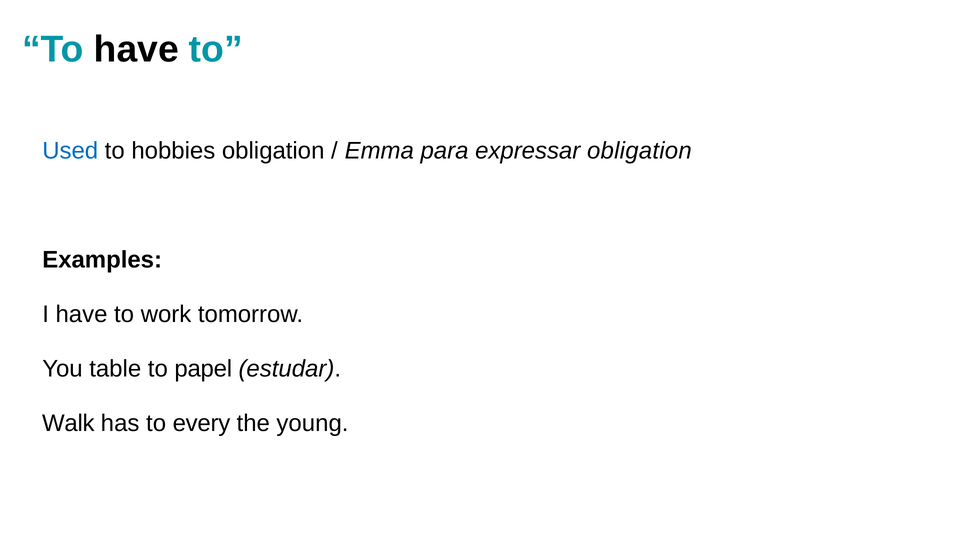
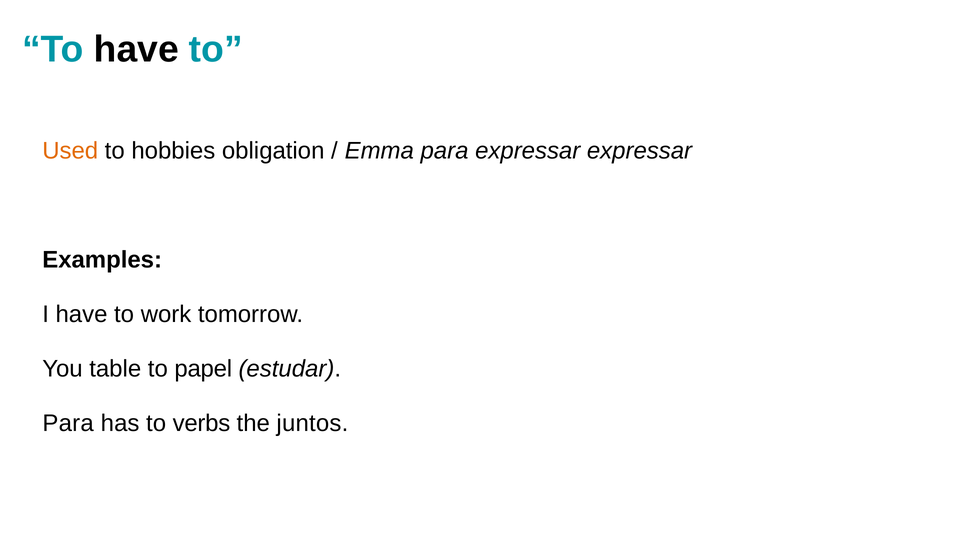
Used colour: blue -> orange (70, 151)
expressar obligation: obligation -> expressar (639, 151)
Walk: Walk -> Para (68, 423)
every: every -> verbs (201, 423)
young: young -> juntos (312, 423)
